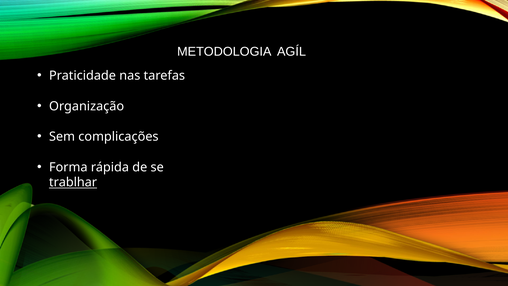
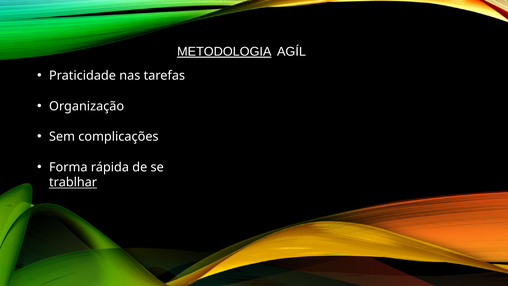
METODOLOGIA underline: none -> present (224, 52)
